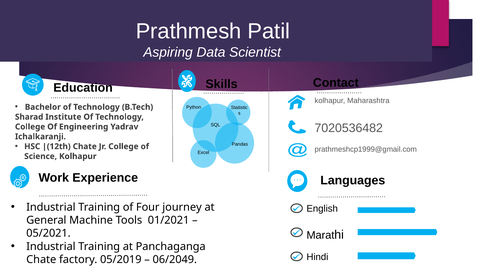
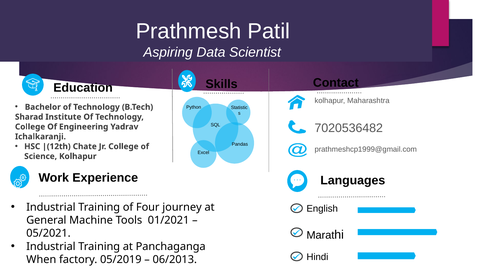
Chate: Chate -> When (41, 259)
06/2049: 06/2049 -> 06/2013 (175, 259)
